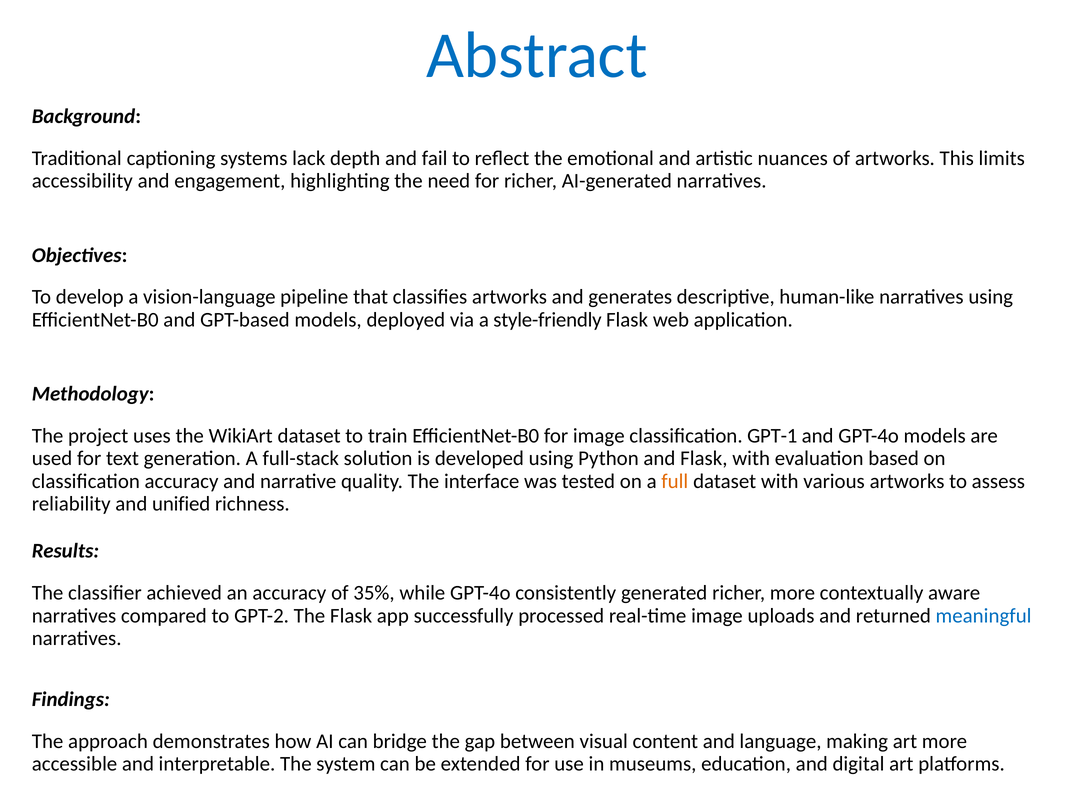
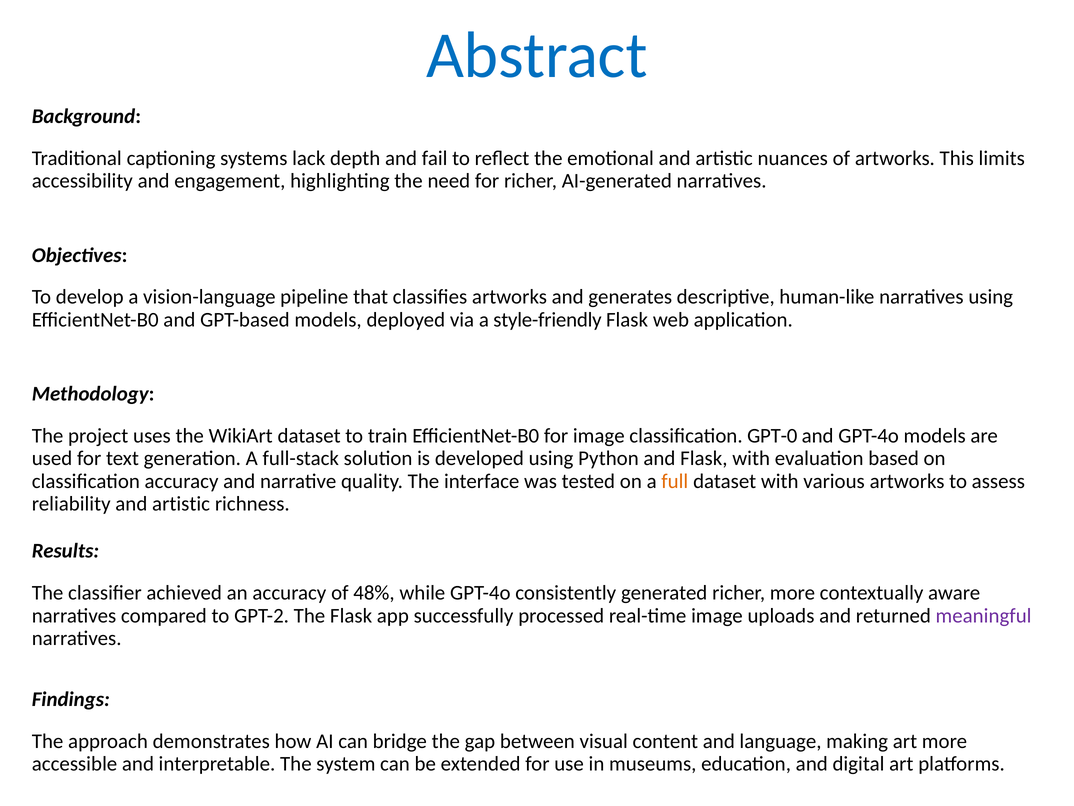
GPT-1: GPT-1 -> GPT-0 (772, 436)
reliability and unified: unified -> artistic (181, 503)
35%: 35% -> 48% (374, 593)
meaningful colour: blue -> purple (984, 615)
